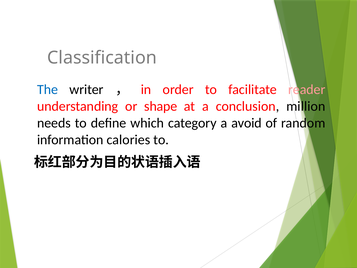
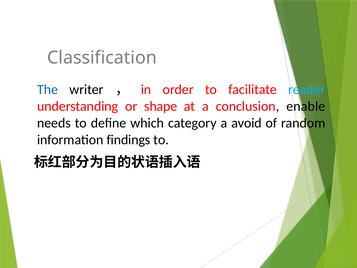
reader colour: pink -> light blue (307, 90)
million: million -> enable (306, 106)
calories: calories -> findings (128, 140)
